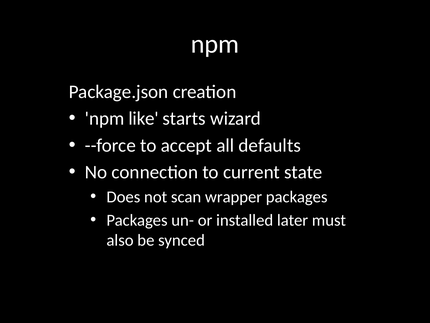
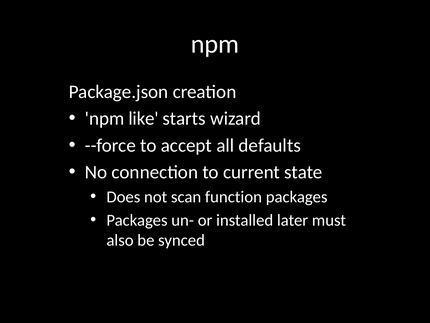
wrapper: wrapper -> function (233, 197)
